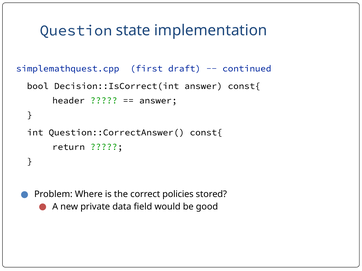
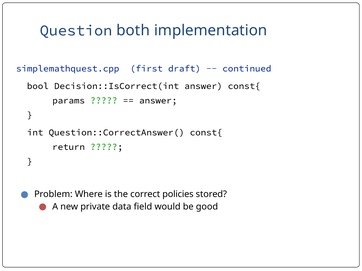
state: state -> both (133, 31)
header: header -> params (69, 101)
